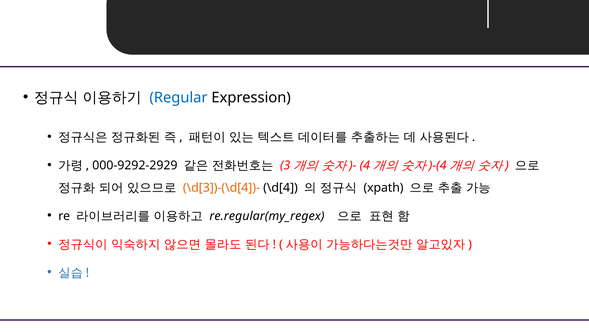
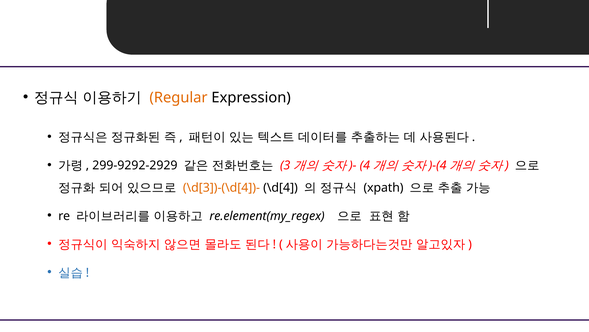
Regular colour: blue -> orange (179, 97)
000-9292-2929: 000-9292-2929 -> 299-9292-2929 (135, 165)
re.regular(my_regex: re.regular(my_regex -> re.element(my_regex (267, 216)
